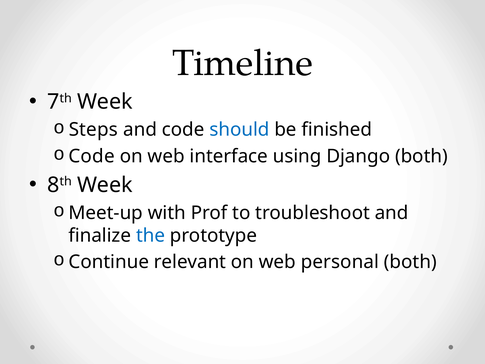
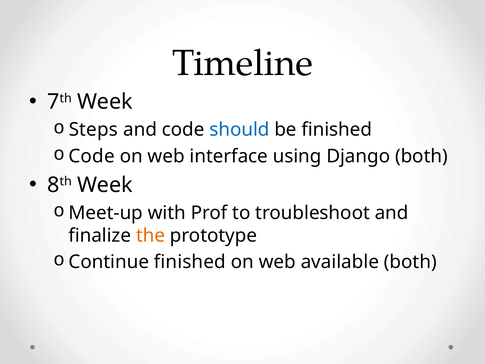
the colour: blue -> orange (151, 235)
Continue relevant: relevant -> finished (190, 262)
personal: personal -> available (340, 262)
